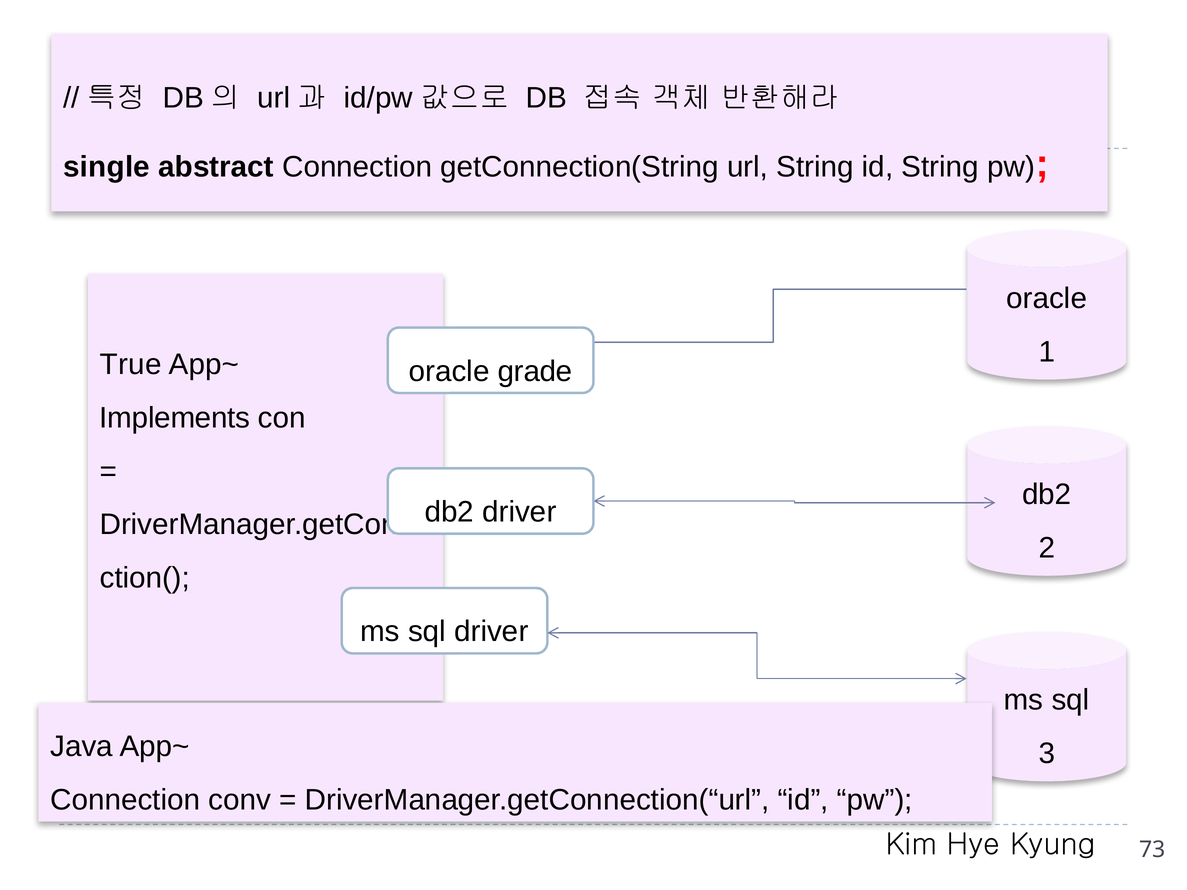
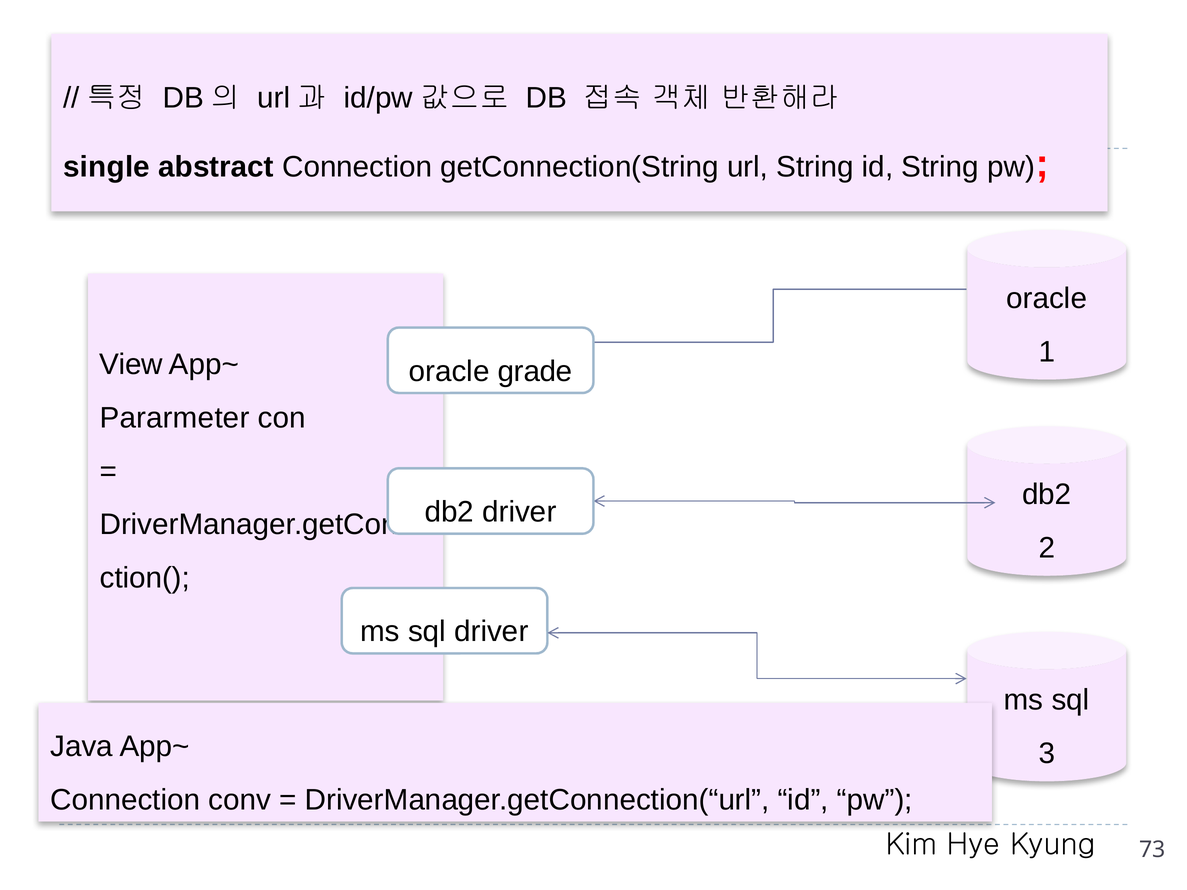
True: True -> View (131, 365)
Implements: Implements -> Pararmeter (175, 418)
